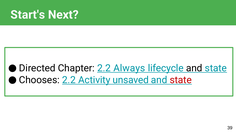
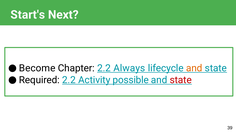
Directed: Directed -> Become (37, 68)
and colour: black -> orange (194, 68)
Chooses: Chooses -> Required (39, 80)
unsaved: unsaved -> possible (131, 80)
